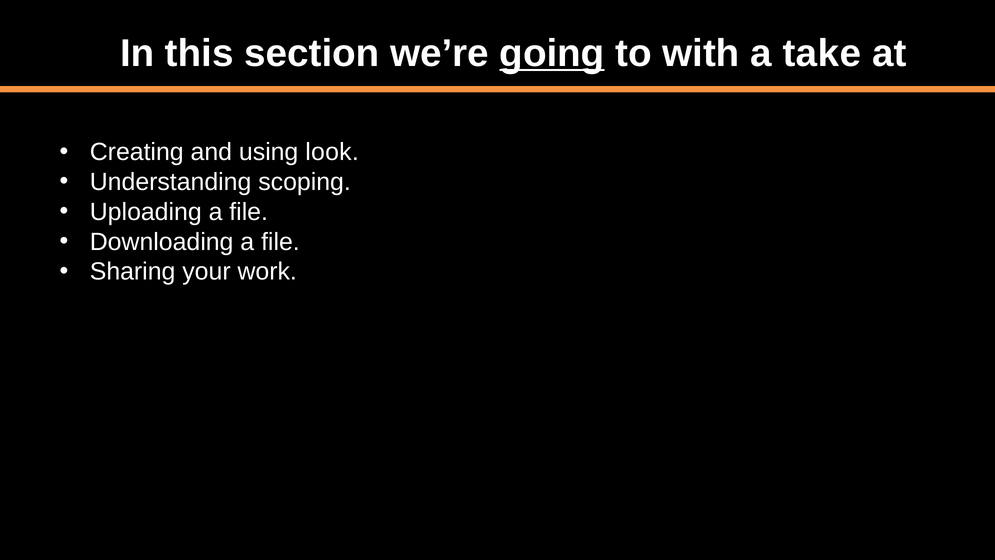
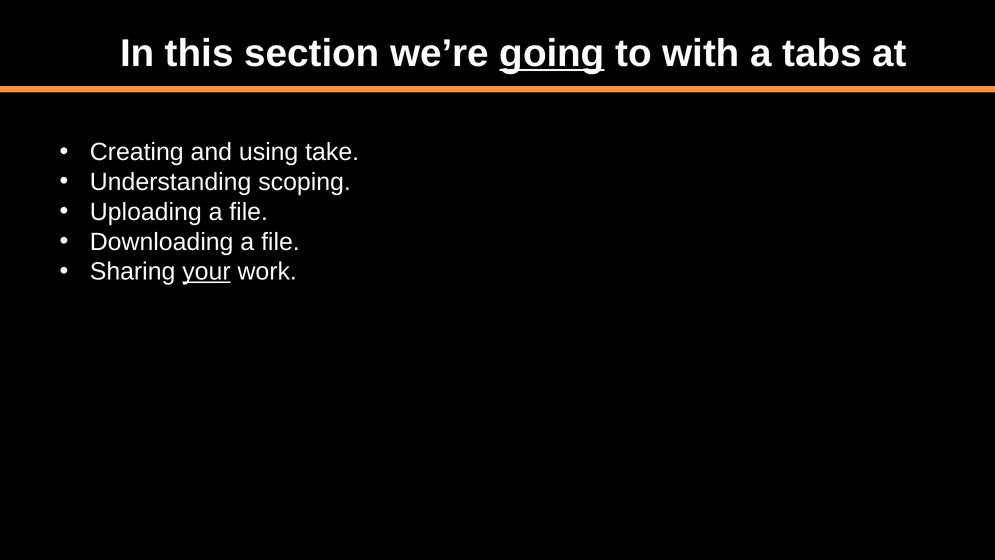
take: take -> tabs (822, 53)
look: look -> take (332, 152)
your underline: none -> present (206, 272)
